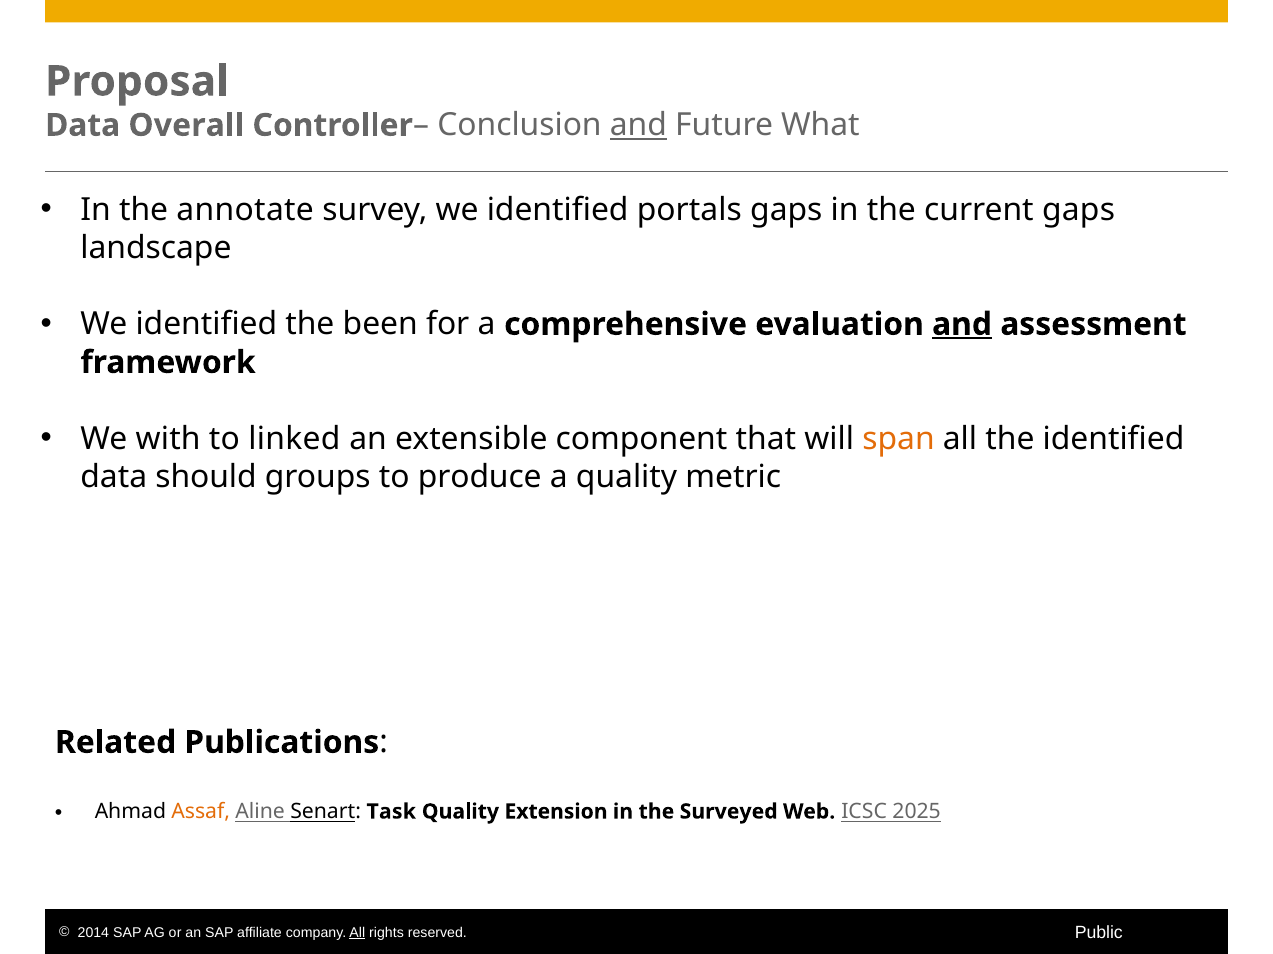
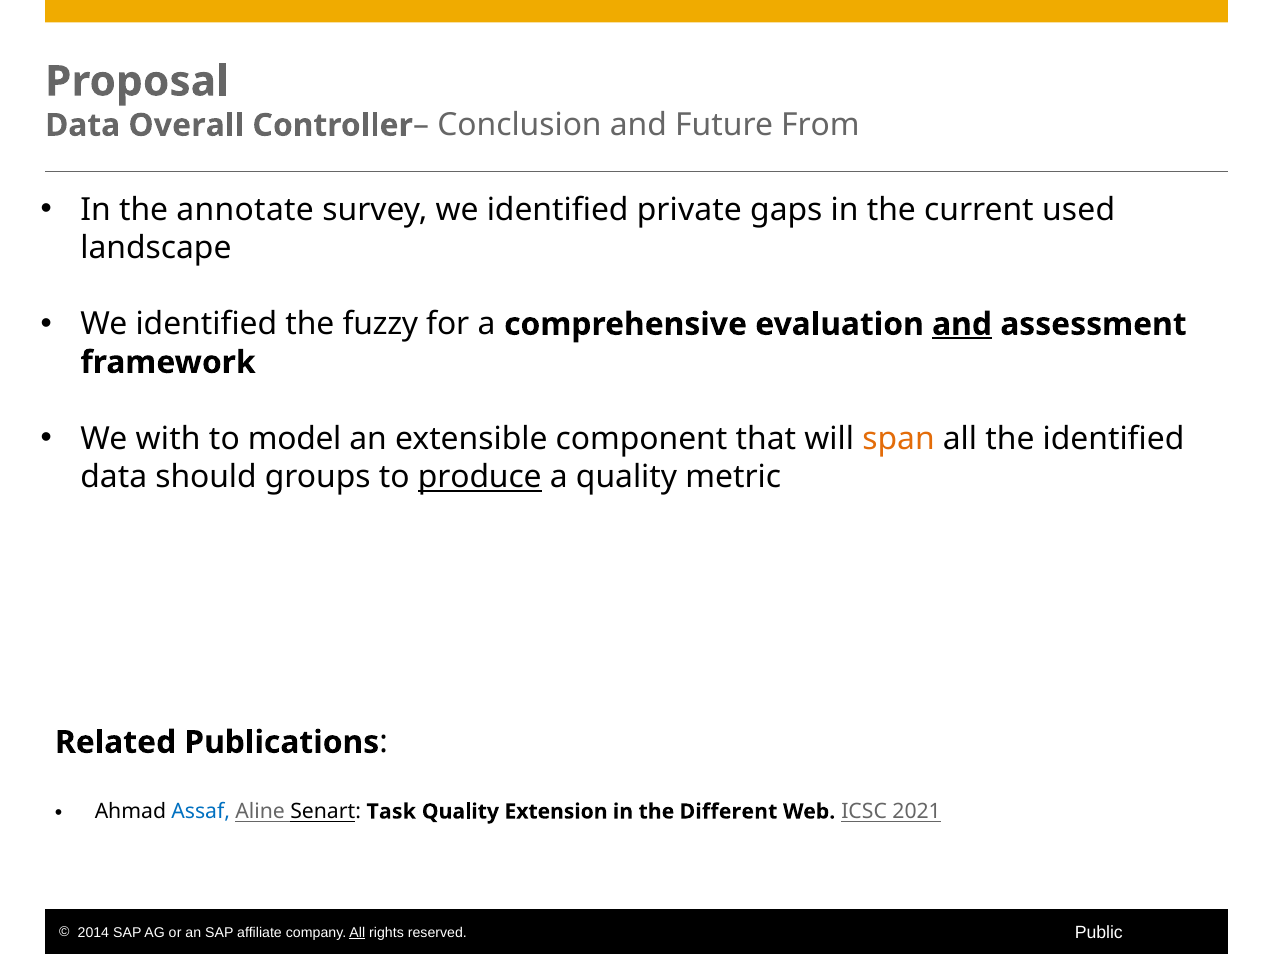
and underline: present -> none (638, 125)
What: What -> From (820, 125)
portals: portals -> private (689, 210)
current gaps: gaps -> used (1079, 210)
been: been -> fuzzy (380, 325)
linked: linked -> model (295, 439)
produce underline: none -> present (480, 477)
Assaf colour: orange -> blue (201, 812)
Surveyed: Surveyed -> Different (729, 812)
2025: 2025 -> 2021 (917, 812)
